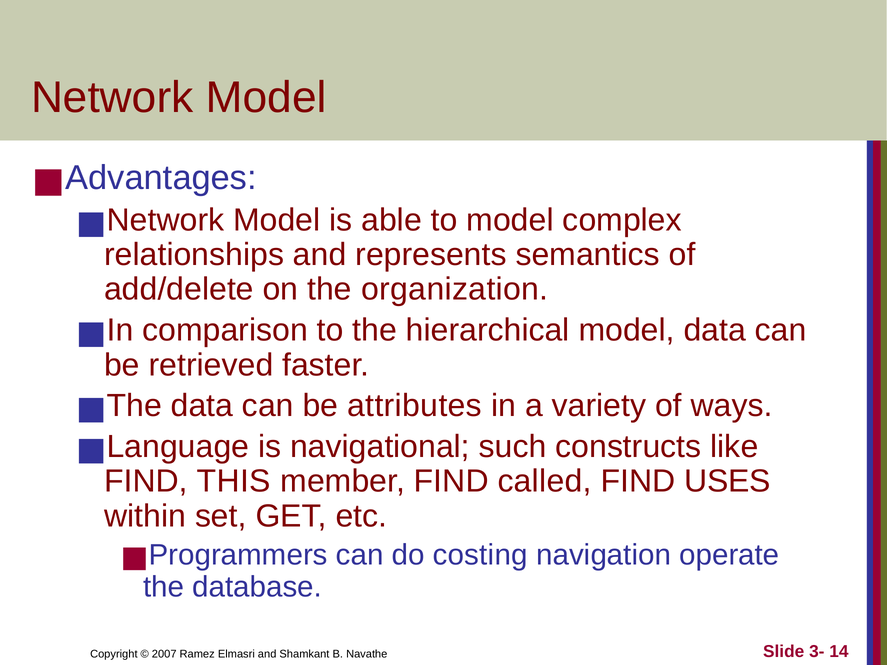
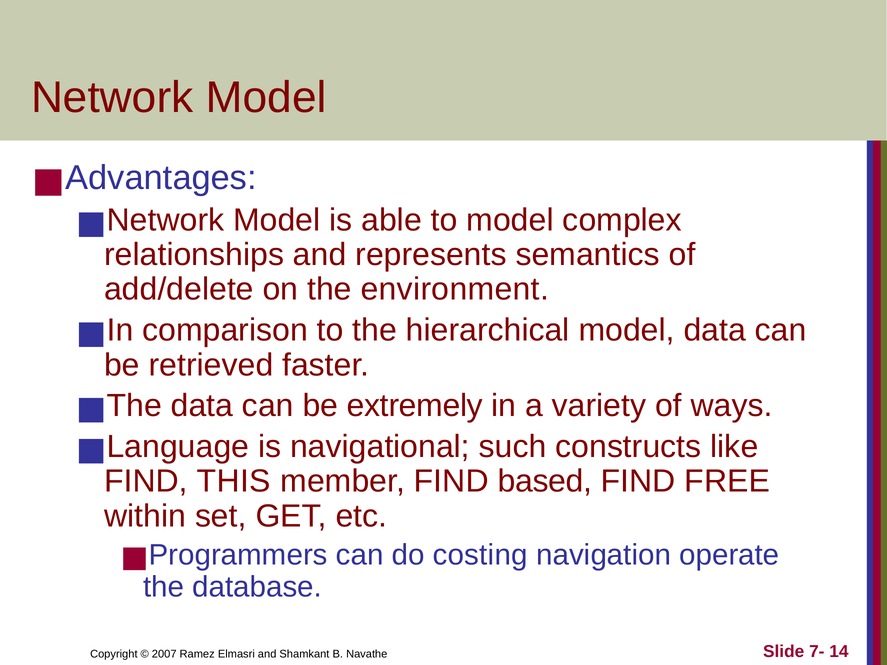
organization: organization -> environment (455, 290)
attributes: attributes -> extremely (415, 406)
called: called -> based (545, 482)
USES: USES -> FREE (727, 482)
3-: 3- -> 7- (817, 652)
